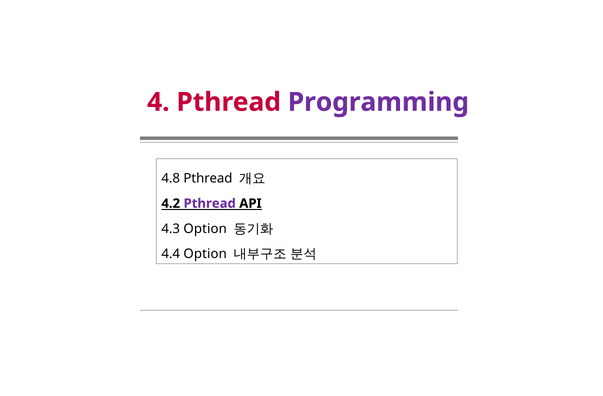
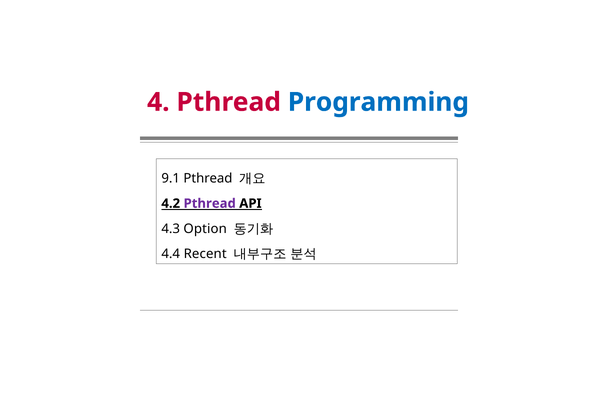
Programming colour: purple -> blue (378, 102)
4.8: 4.8 -> 9.1 (171, 178)
4.4 Option: Option -> Recent (205, 254)
